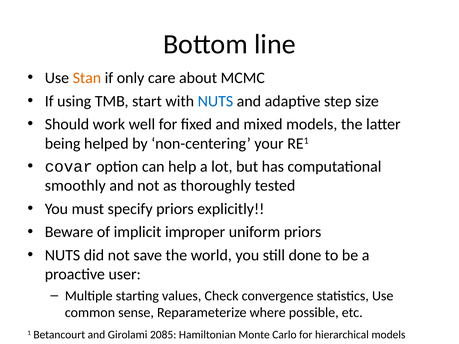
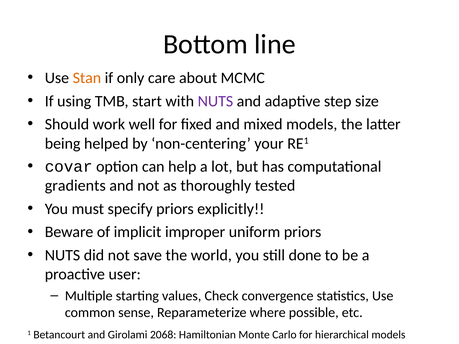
NUTS colour: blue -> purple (215, 101)
smoothly: smoothly -> gradients (75, 186)
2085: 2085 -> 2068 (163, 335)
